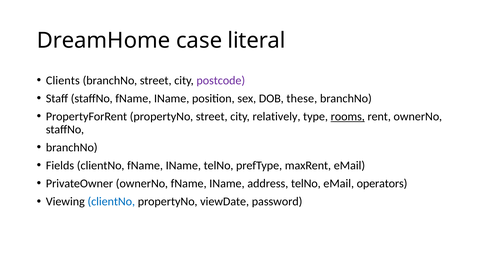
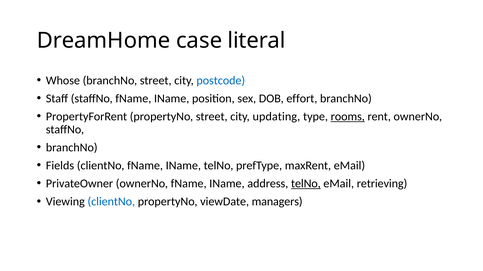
Clients: Clients -> Whose (63, 81)
postcode colour: purple -> blue (221, 81)
these: these -> effort (302, 99)
relatively: relatively -> updating (276, 117)
telNo underline: none -> present (306, 184)
operators: operators -> retrieving (382, 184)
password: password -> managers (277, 202)
